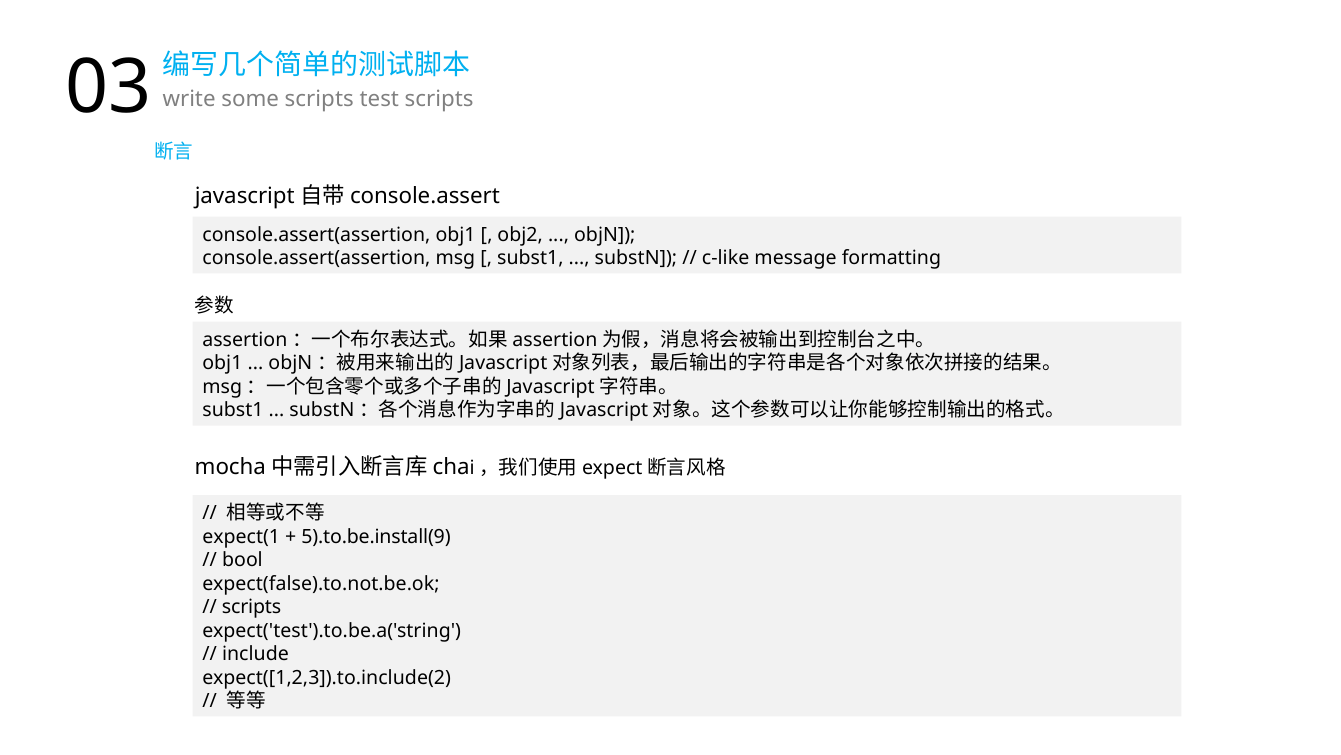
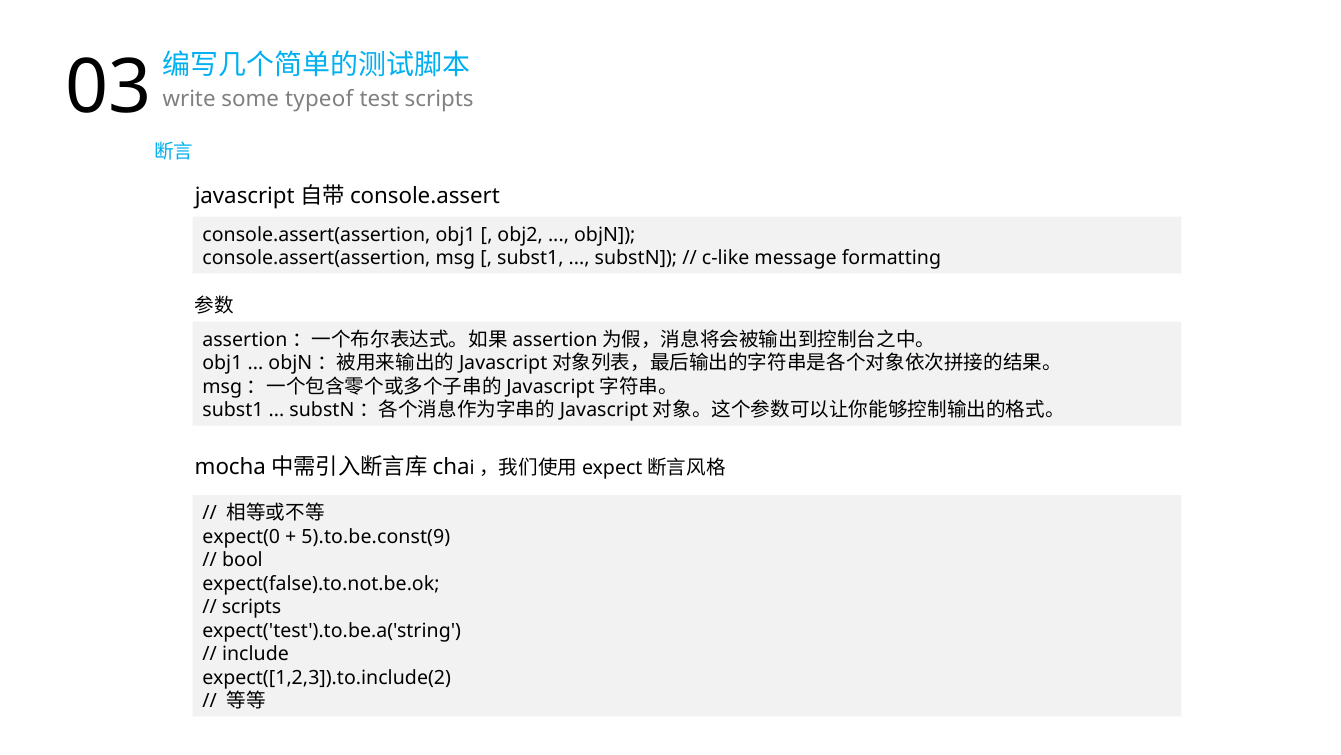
some scripts: scripts -> typeof (319, 99)
expect(1: expect(1 -> expect(0 (241, 536)
5).to.be.install(9: 5).to.be.install(9 -> 5).to.be.const(9 (376, 536)
